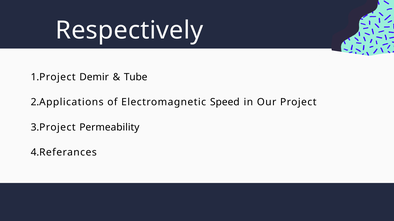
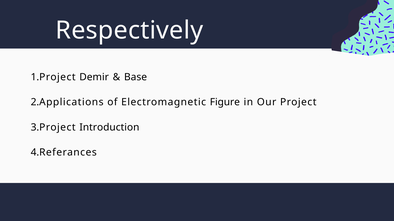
Tube: Tube -> Base (136, 77)
Speed: Speed -> Figure (225, 102)
Permeability: Permeability -> Introduction (109, 128)
